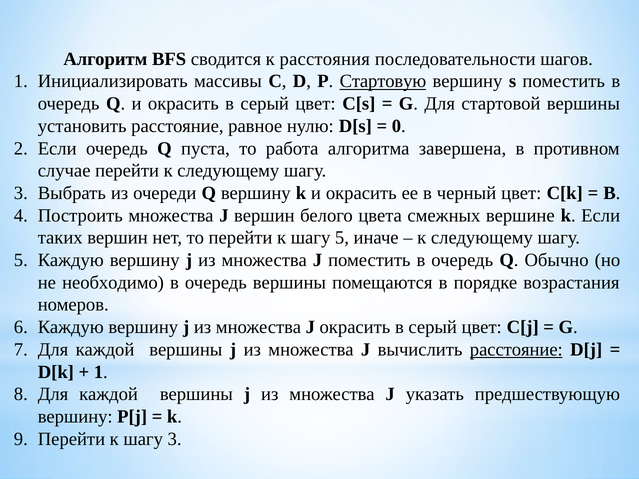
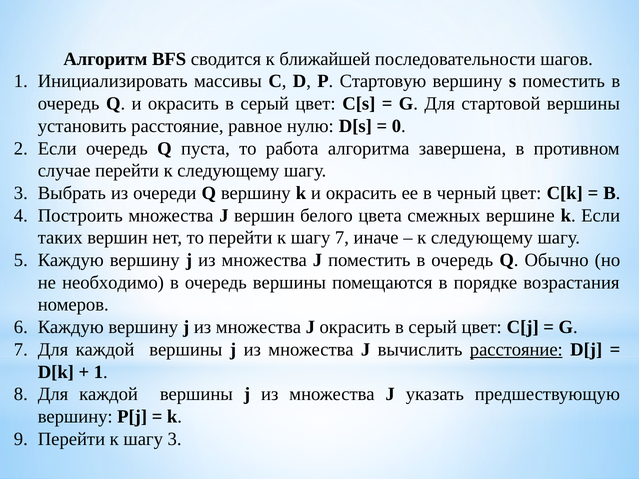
расстояния: расстояния -> ближайшей (325, 59)
Стартовую underline: present -> none (383, 81)
к шагу 5: 5 -> 7 (342, 238)
